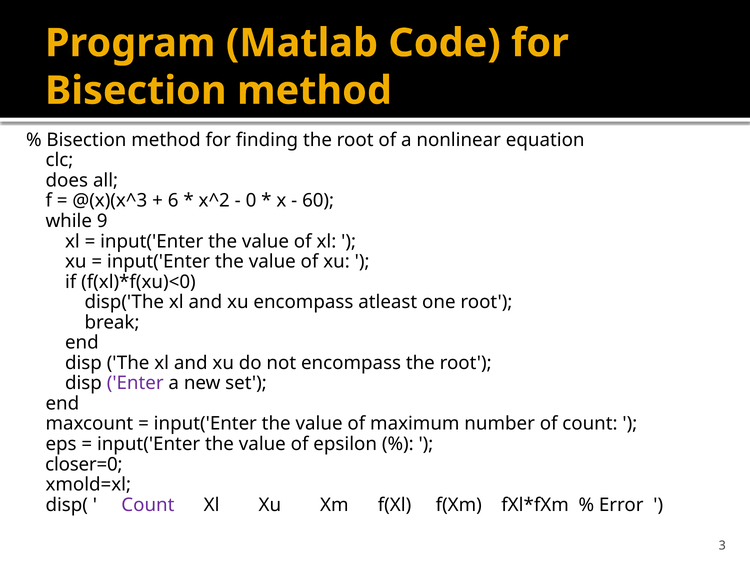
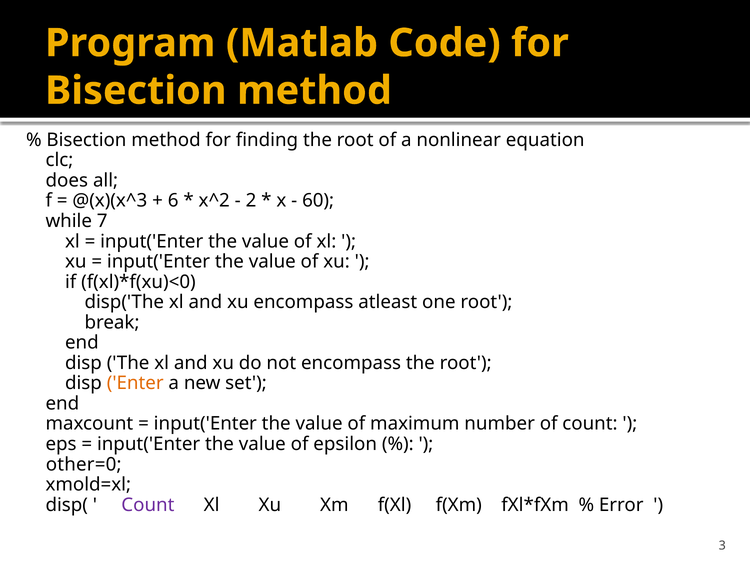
0: 0 -> 2 (251, 201)
9: 9 -> 7 (102, 221)
Enter colour: purple -> orange (135, 383)
closer=0: closer=0 -> other=0 (84, 464)
